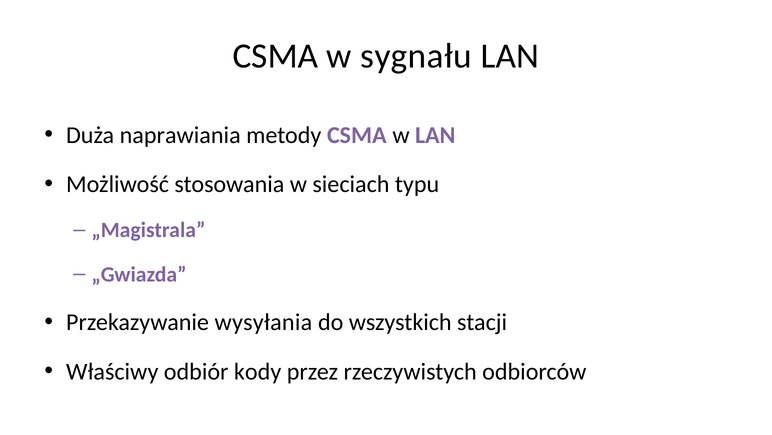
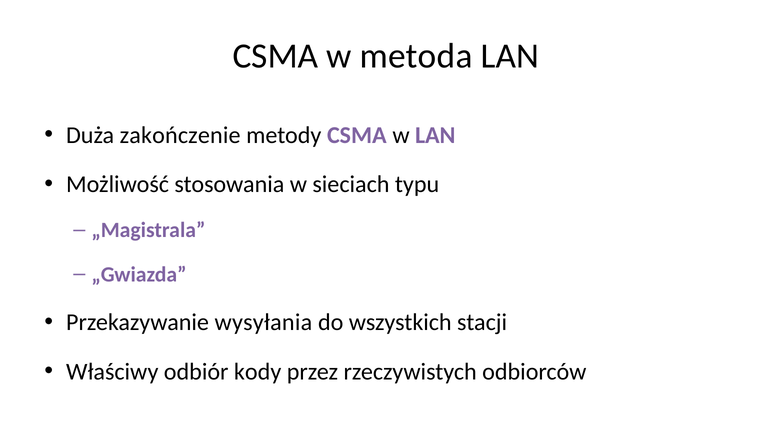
sygnału: sygnału -> metoda (416, 56)
naprawiania: naprawiania -> zakończenie (180, 135)
